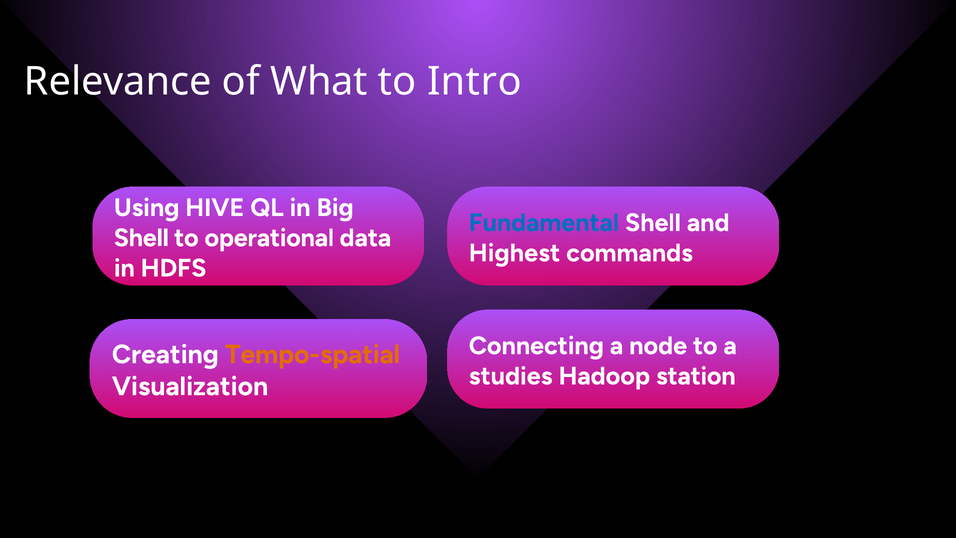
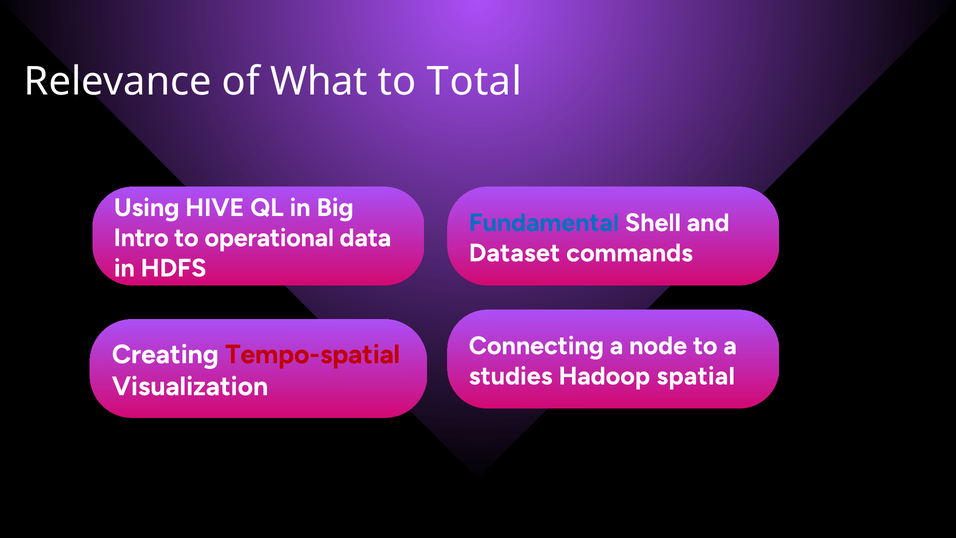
Intro: Intro -> Total (474, 82)
Shell: Shell -> Intro (141, 238)
Highest: Highest -> Dataset (514, 253)
Tempo-spatial colour: orange -> red (313, 354)
station: station -> spatial (696, 376)
